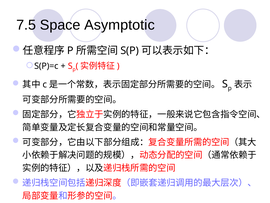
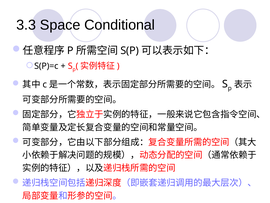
7.5: 7.5 -> 3.3 (26, 25)
Asymptotic: Asymptotic -> Conditional (120, 25)
